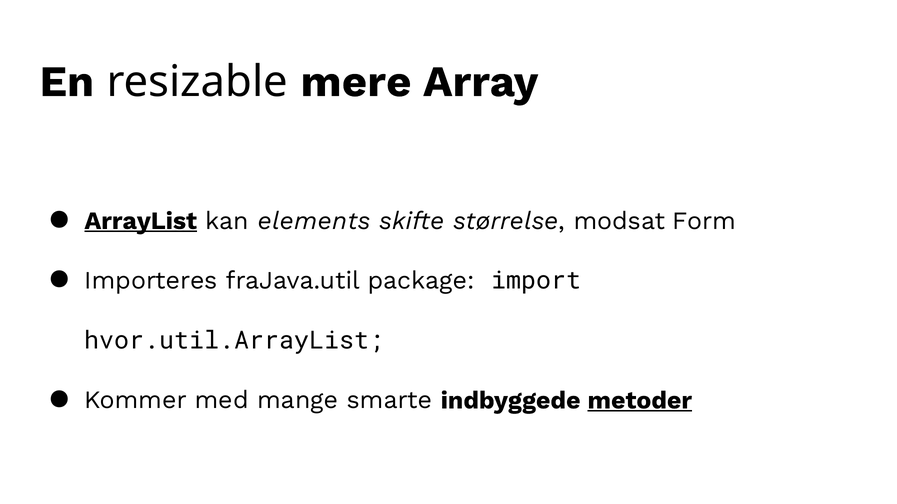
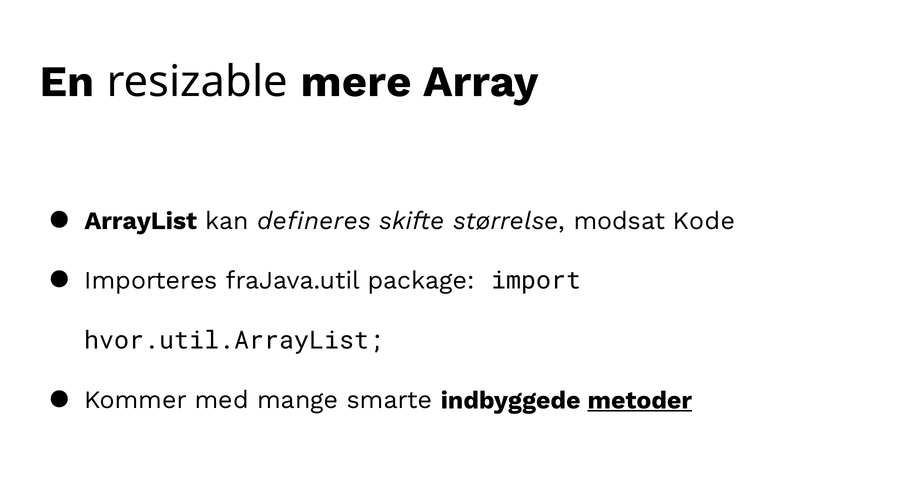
ArrayList underline: present -> none (141, 221)
elements: elements -> defineres (314, 221)
Form: Form -> Kode (704, 221)
